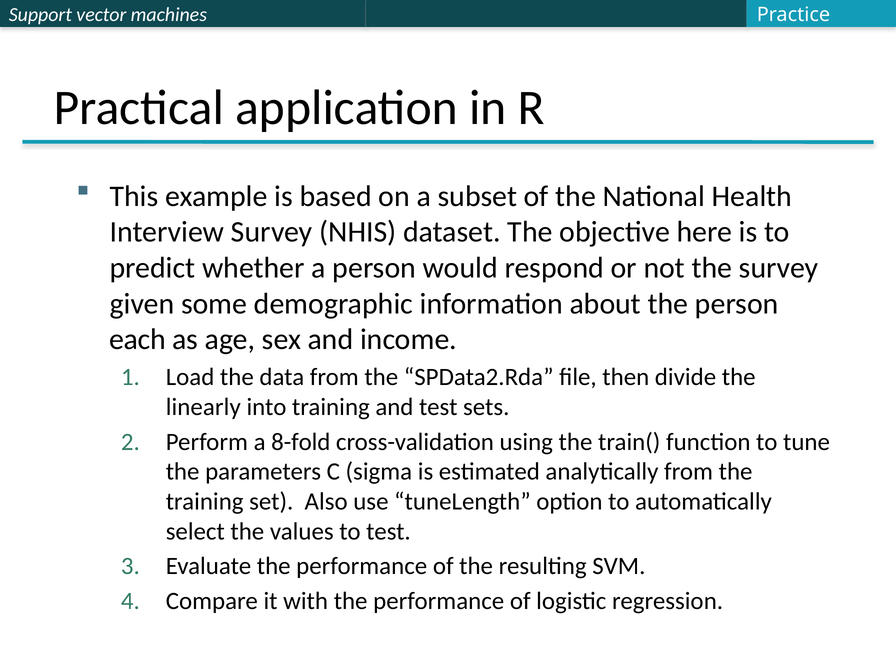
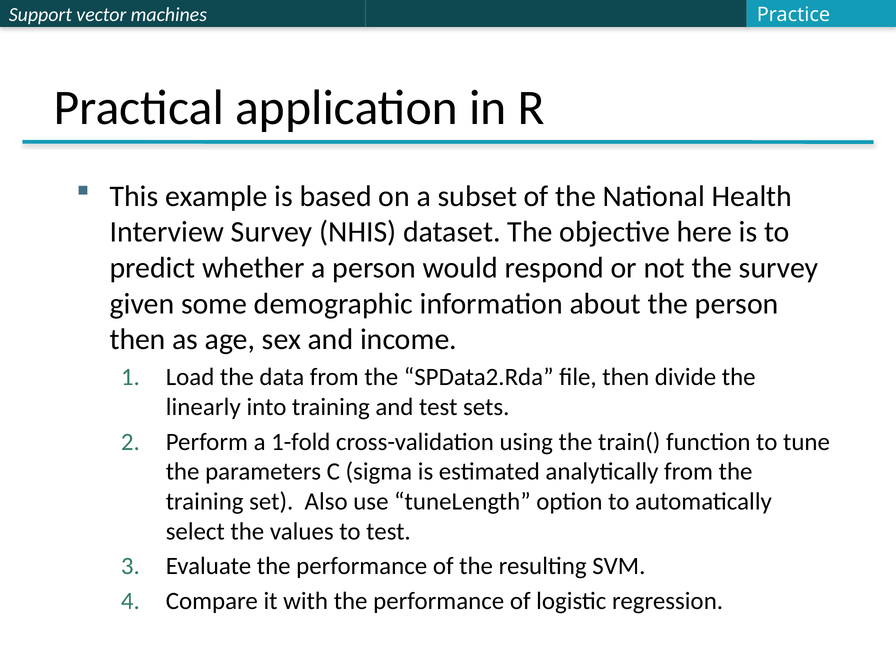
each: each -> then (138, 340)
8-fold: 8-fold -> 1-fold (301, 442)
